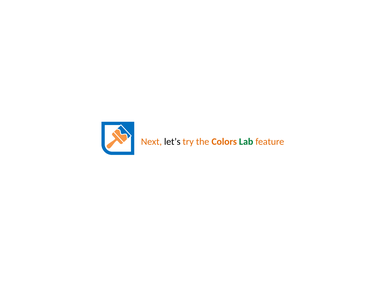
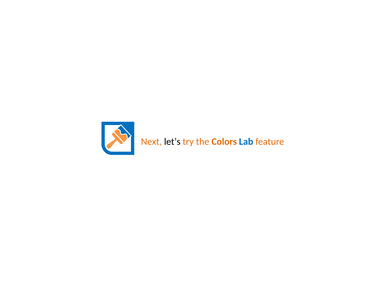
Lab colour: green -> blue (246, 142)
